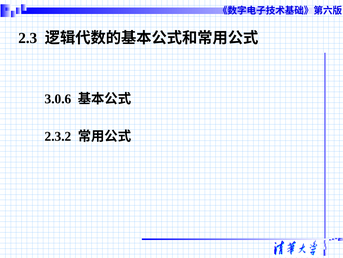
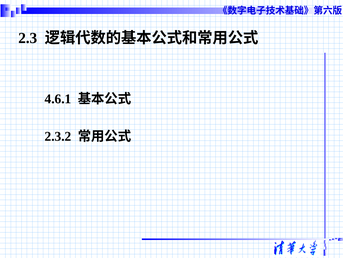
3.0.6: 3.0.6 -> 4.6.1 (58, 99)
